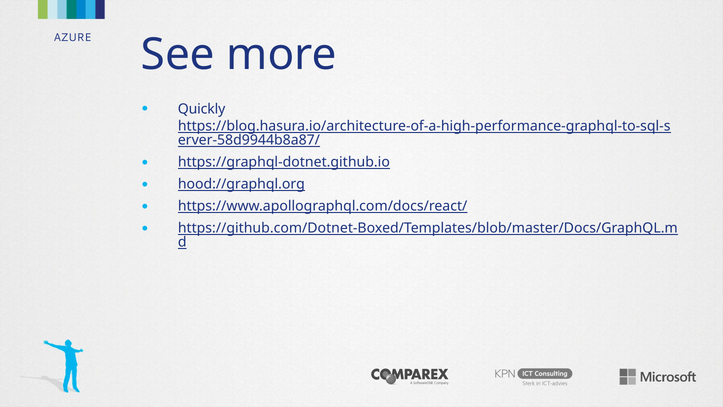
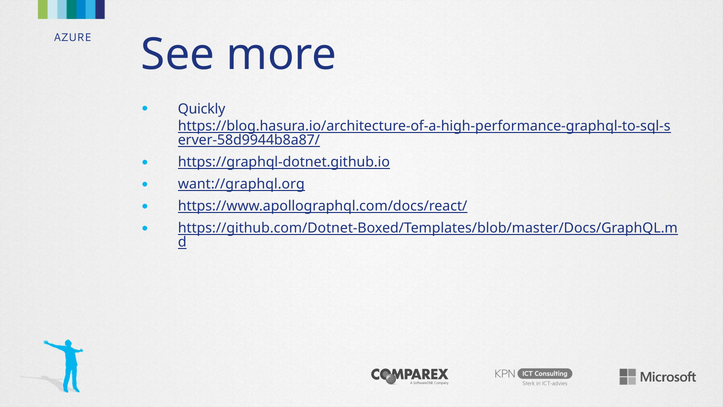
hood://graphql.org: hood://graphql.org -> want://graphql.org (241, 184)
